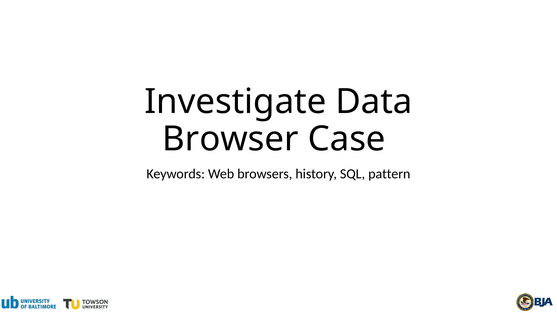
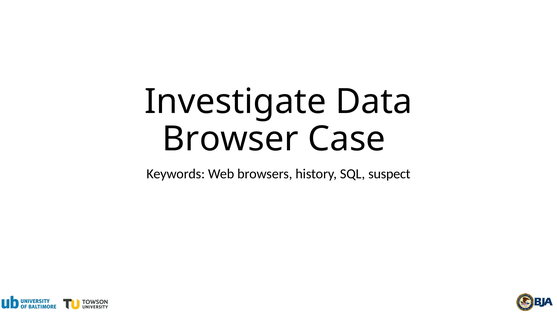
pattern: pattern -> suspect (389, 174)
